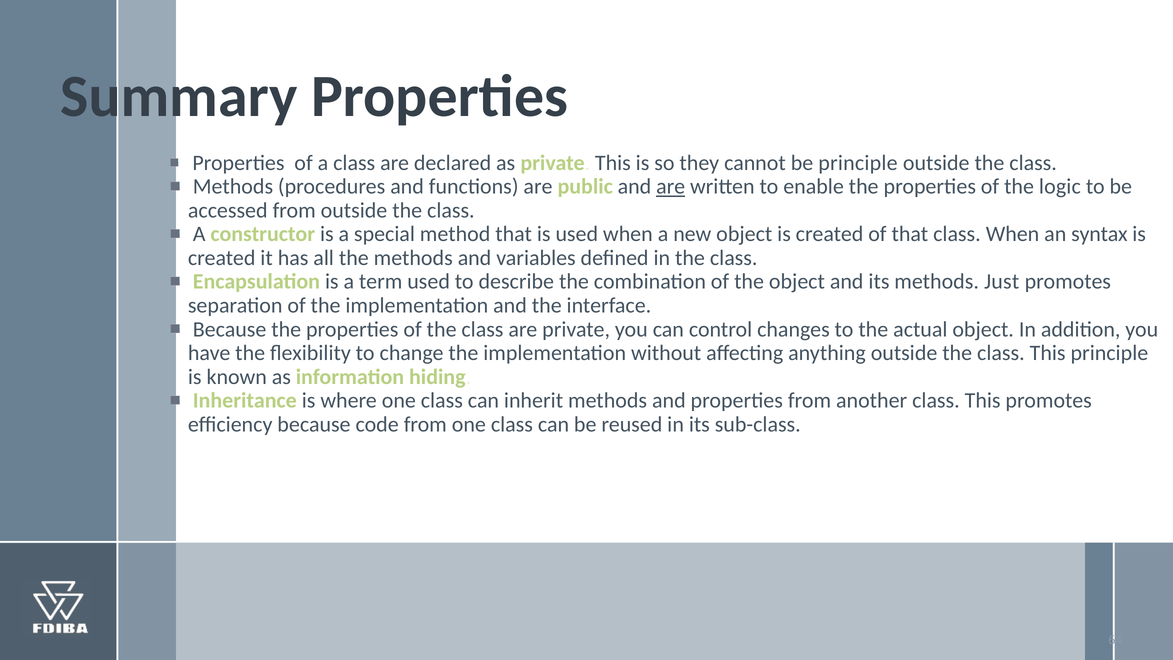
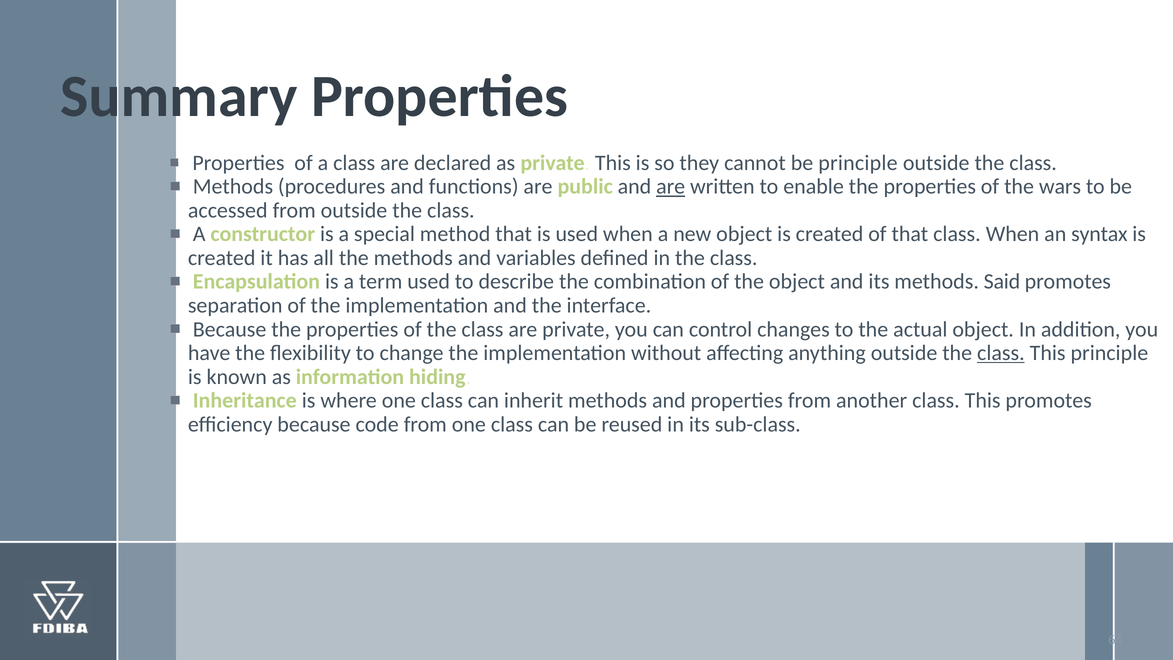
logic: logic -> wars (1060, 187)
Just: Just -> Said (1002, 282)
class underline: none -> present (1001, 353)
